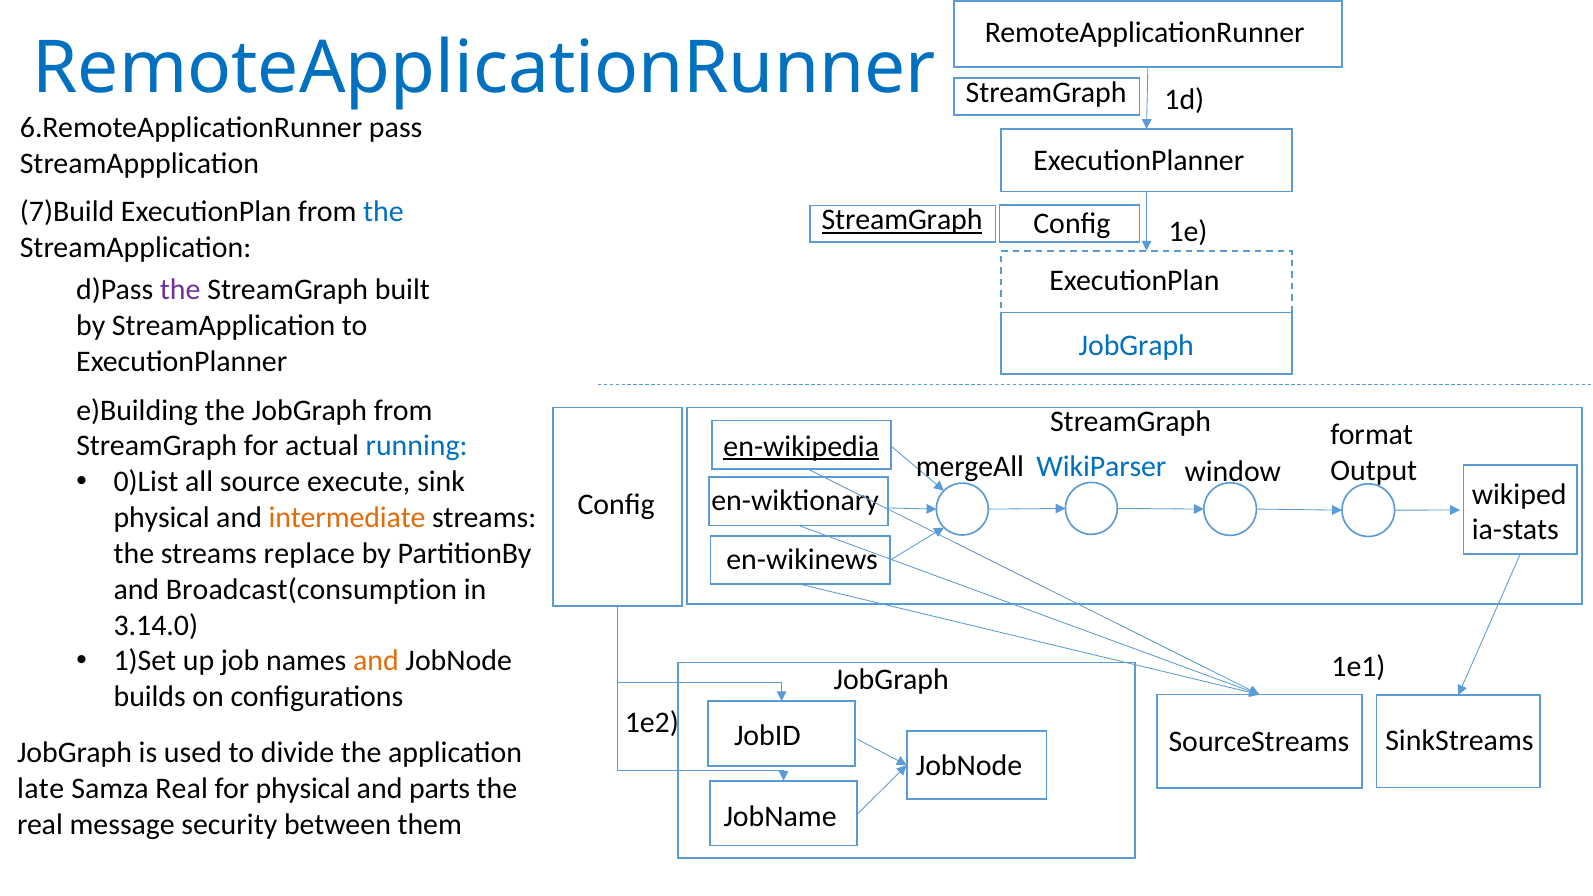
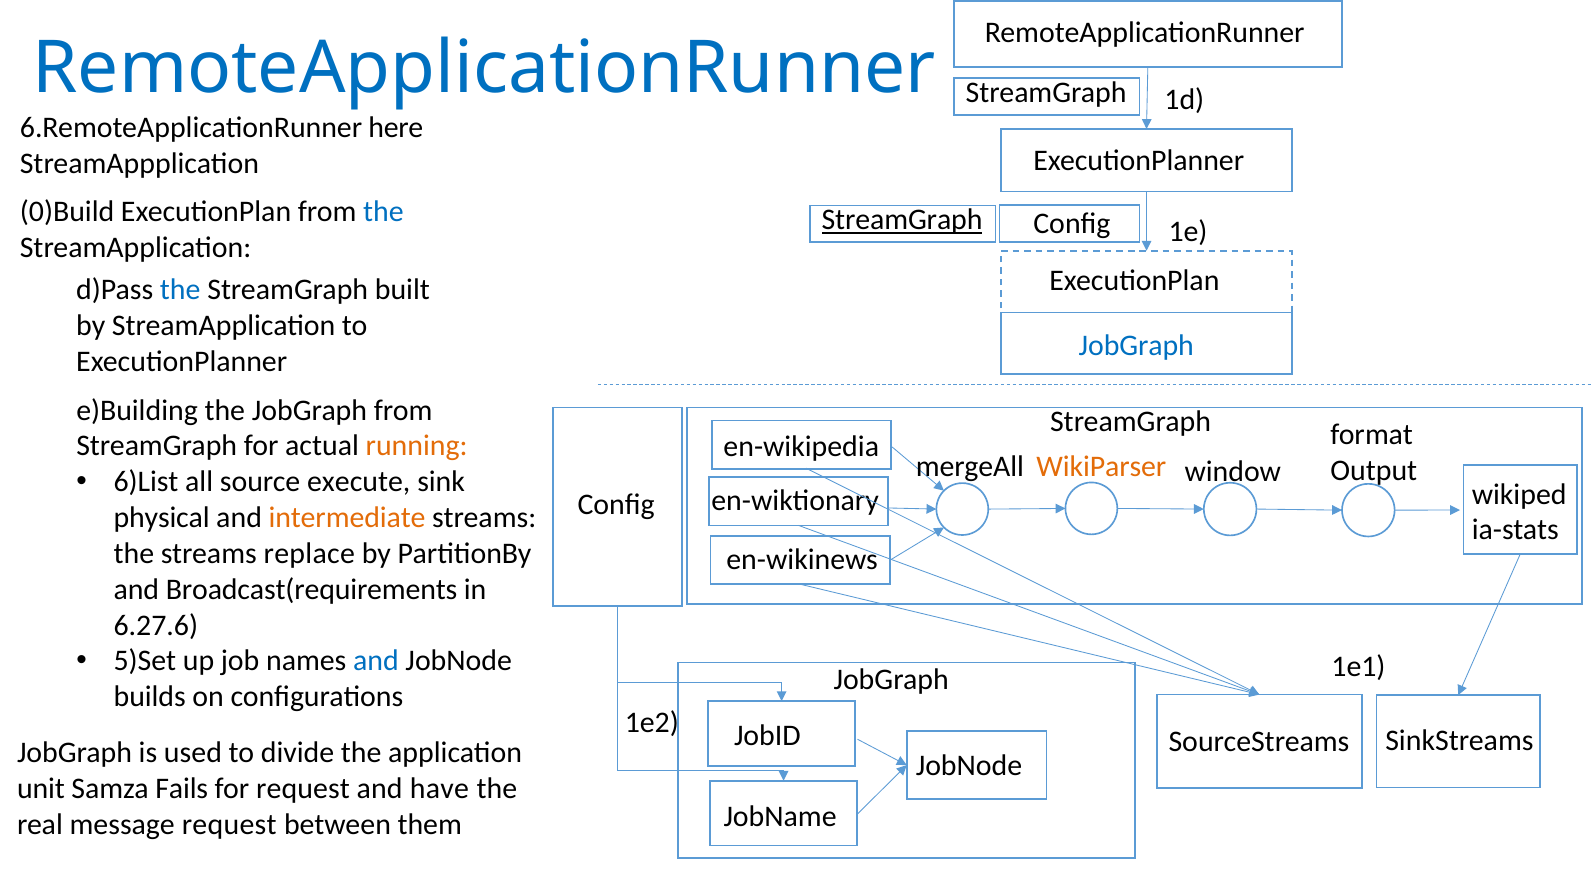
pass: pass -> here (396, 127)
7)Build: 7)Build -> 0)Build (67, 212)
the colour: purple -> blue (180, 290)
running colour: blue -> orange (417, 446)
en-wikipedia underline: present -> none (801, 446)
WikiParser colour: blue -> orange (1101, 466)
0)List: 0)List -> 6)List (146, 482)
Broadcast(consumption: Broadcast(consumption -> Broadcast(requirements (312, 589)
3.14.0: 3.14.0 -> 6.27.6 (156, 625)
1)Set: 1)Set -> 5)Set (145, 661)
and colour: orange -> blue (376, 661)
late: late -> unit (41, 789)
Samza Real: Real -> Fails (182, 789)
for physical: physical -> request (303, 789)
parts: parts -> have (439, 789)
message security: security -> request (229, 825)
